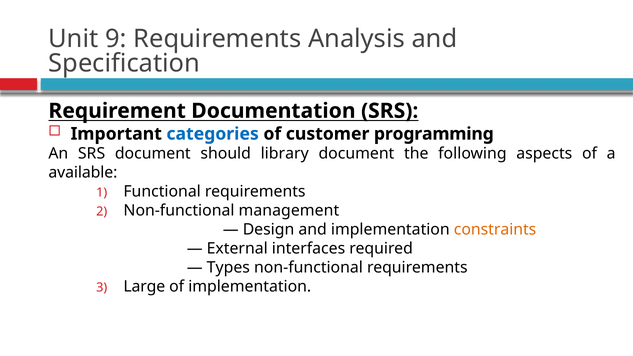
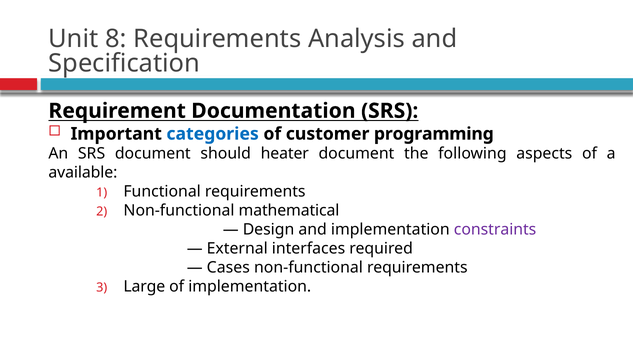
9: 9 -> 8 (116, 39)
library: library -> heater (285, 154)
management: management -> mathematical (289, 211)
constraints colour: orange -> purple (495, 230)
Types: Types -> Cases (228, 268)
